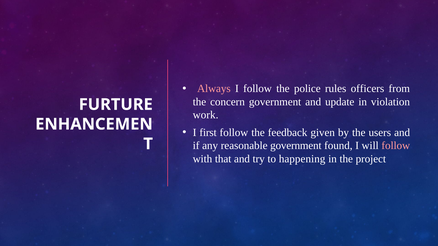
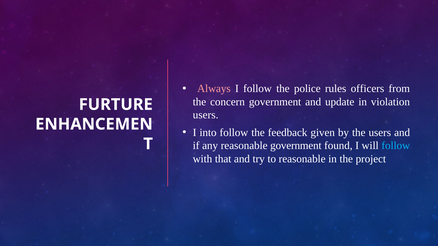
work: work -> users (206, 115)
first: first -> into (208, 133)
follow colour: pink -> light blue (396, 146)
to happening: happening -> reasonable (302, 159)
